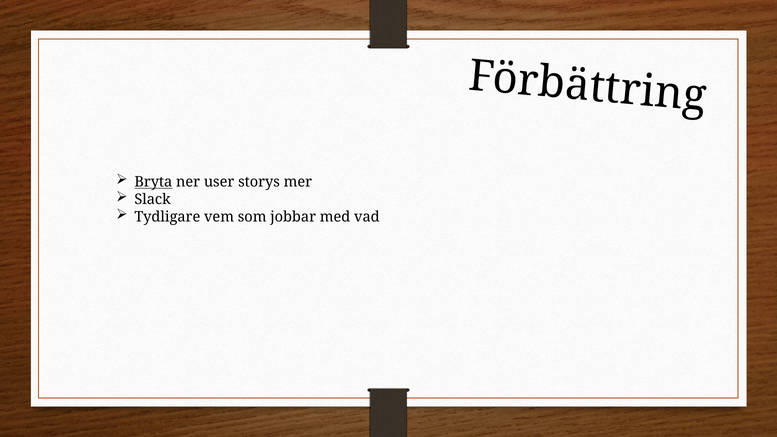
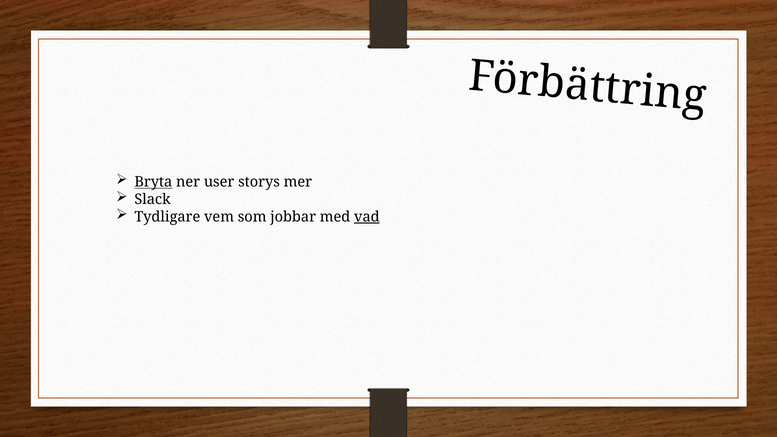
vad underline: none -> present (367, 217)
